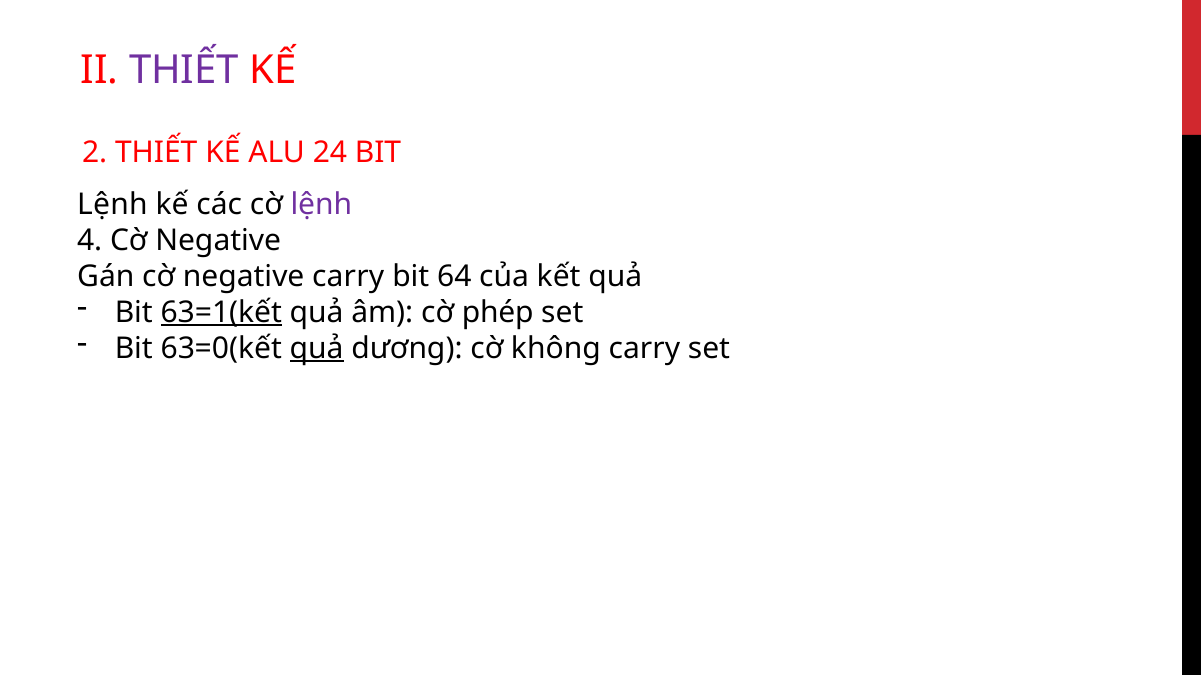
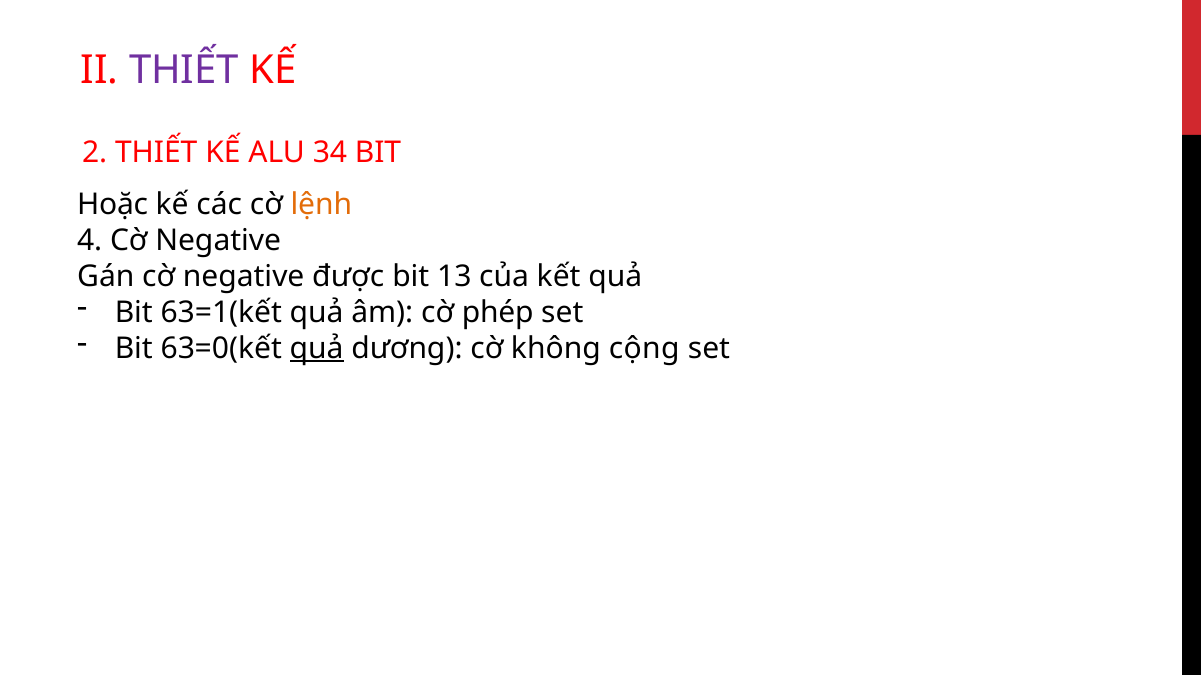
24: 24 -> 34 (330, 153)
Lệnh: Lệnh -> Hoặc (113, 204)
lệnh colour: purple -> orange (321, 204)
negative carry: carry -> được (348, 276)
64: 64 -> 13 (454, 276)
63=1(kết underline: present -> none (221, 312)
không carry: carry -> cộng (644, 348)
